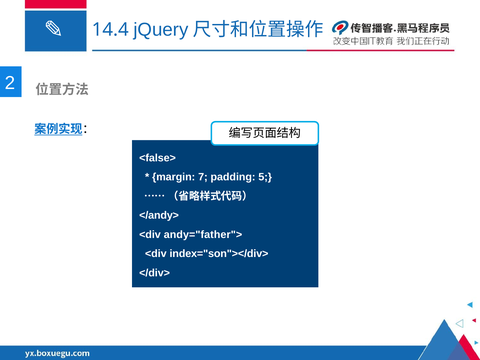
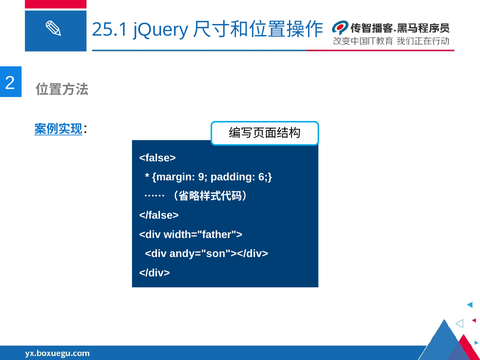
14.4: 14.4 -> 25.1 (110, 30)
7: 7 -> 9 (203, 177)
5: 5 -> 6 (265, 177)
</andy>: </andy> -> </false> (159, 215)
andy="father">: andy="father"> -> width="father"> (203, 235)
index="son"></div>: index="son"></div> -> andy="son"></div> (219, 254)
